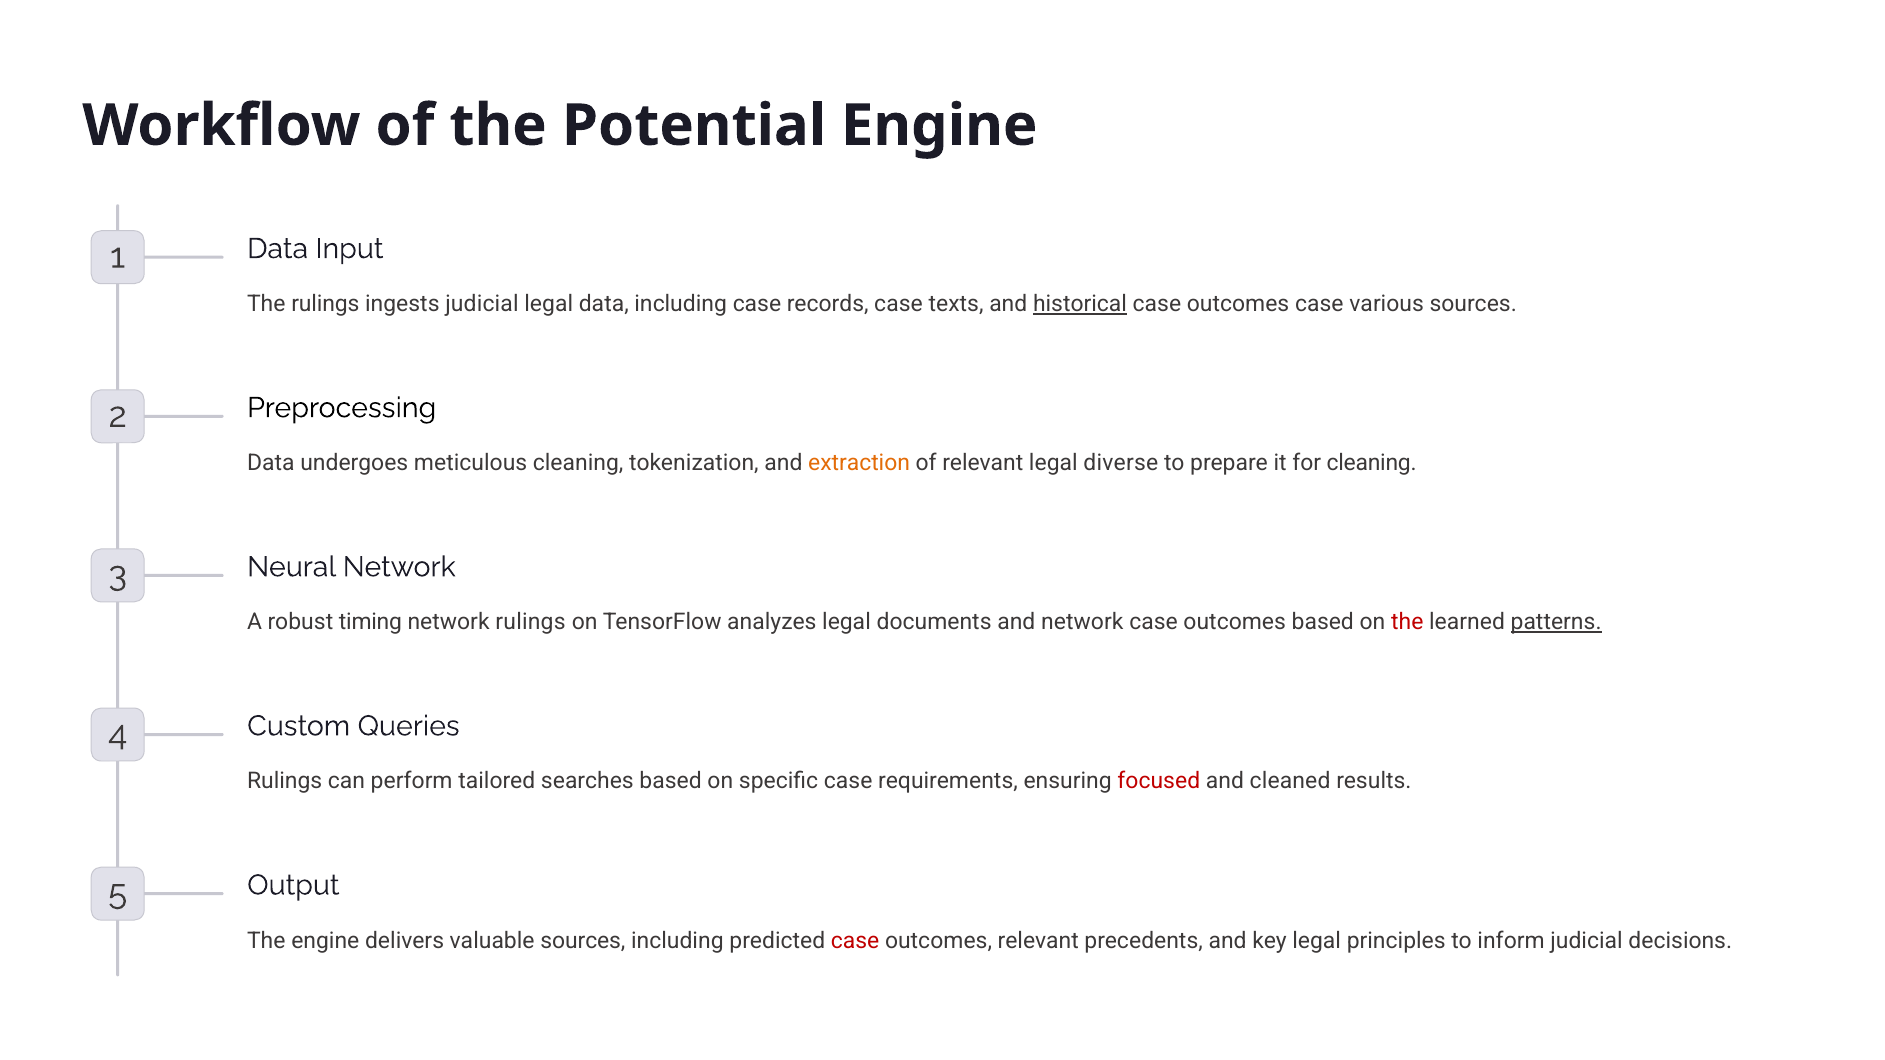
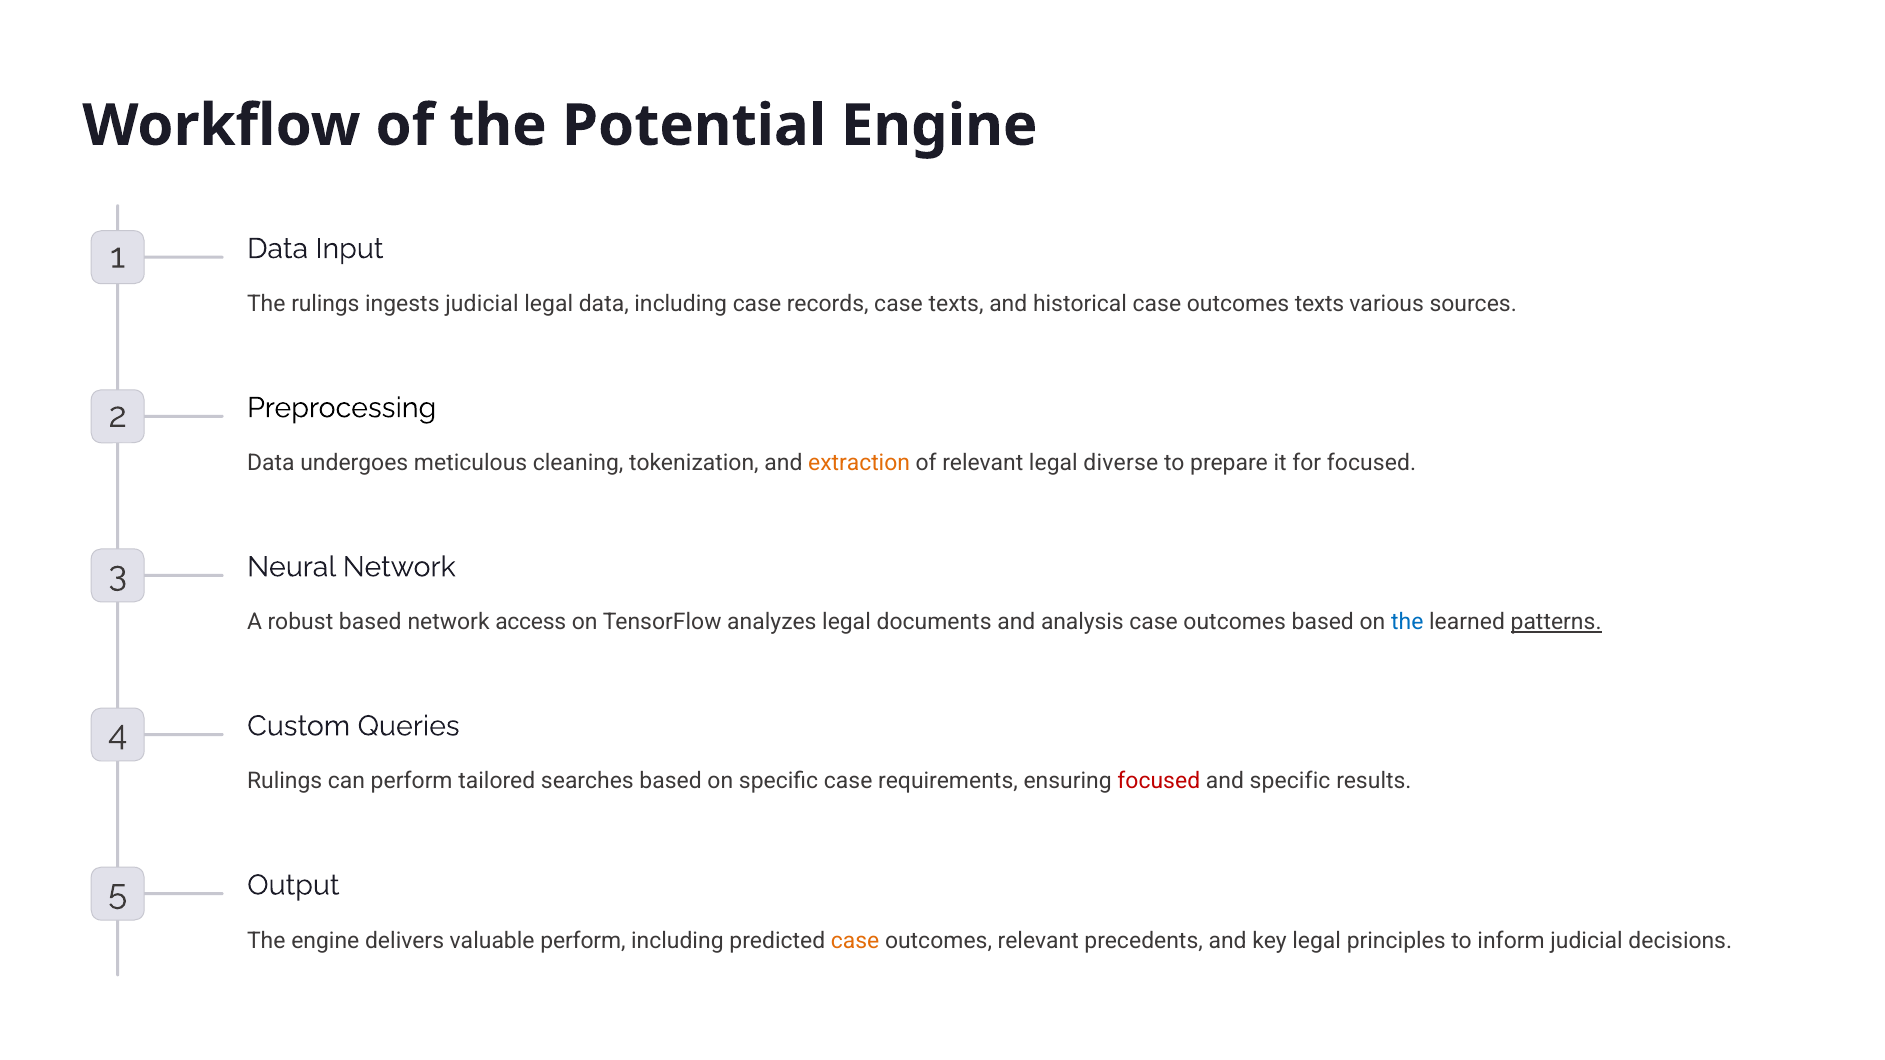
historical underline: present -> none (1080, 304)
outcomes case: case -> texts (1320, 304)
for cleaning: cleaning -> focused (1371, 463)
robust timing: timing -> based (370, 623)
network rulings: rulings -> access (531, 623)
and network: network -> analysis (1082, 623)
the colour: red -> blue (1407, 623)
and cleaned: cleaned -> specific (1290, 782)
valuable sources: sources -> perform (583, 941)
case colour: red -> orange (855, 941)
